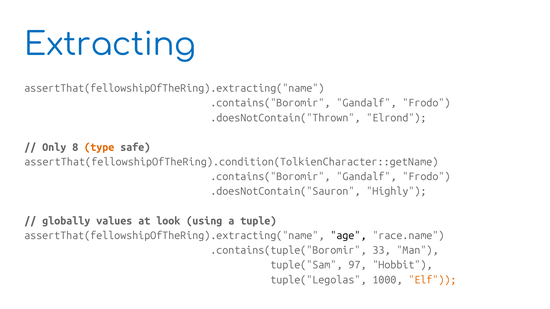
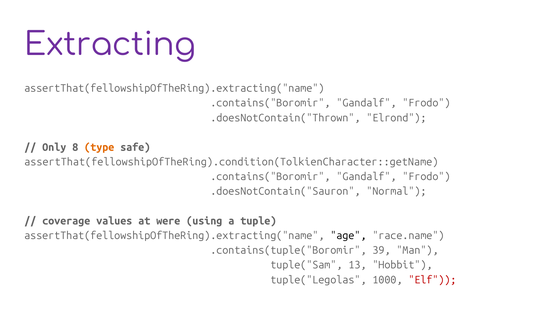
Extracting colour: blue -> purple (110, 45)
Highly: Highly -> Normal (396, 192)
globally: globally -> coverage (66, 221)
look: look -> were (168, 221)
33: 33 -> 39 (381, 251)
97: 97 -> 13 (357, 265)
Elf colour: orange -> red (432, 280)
